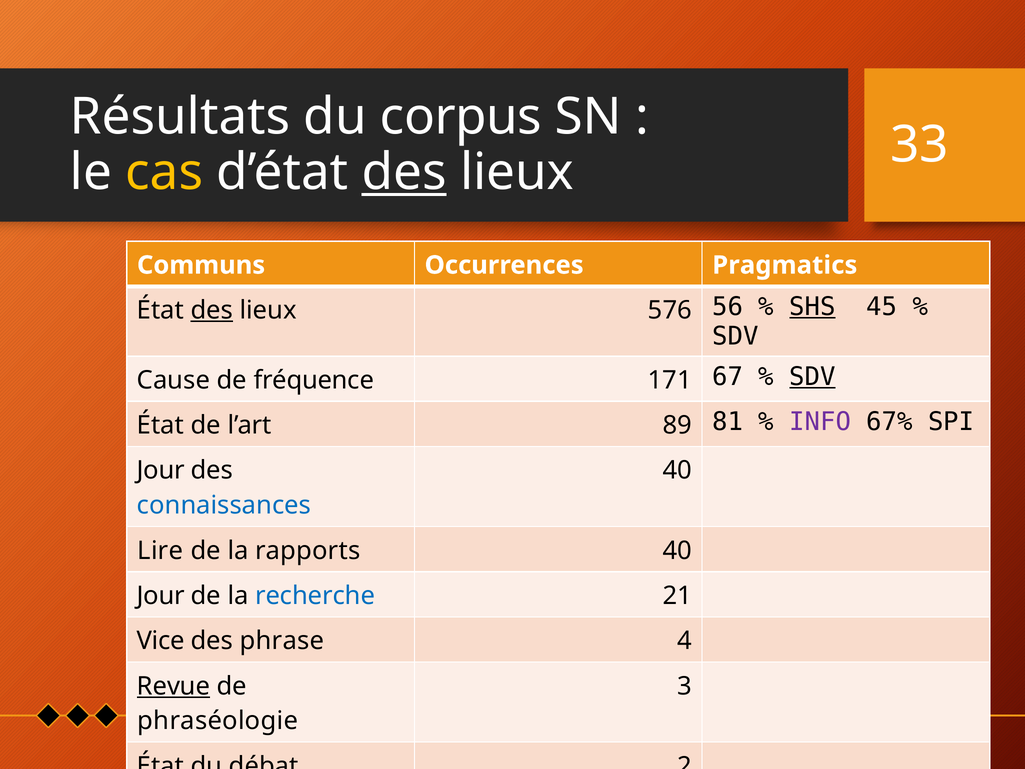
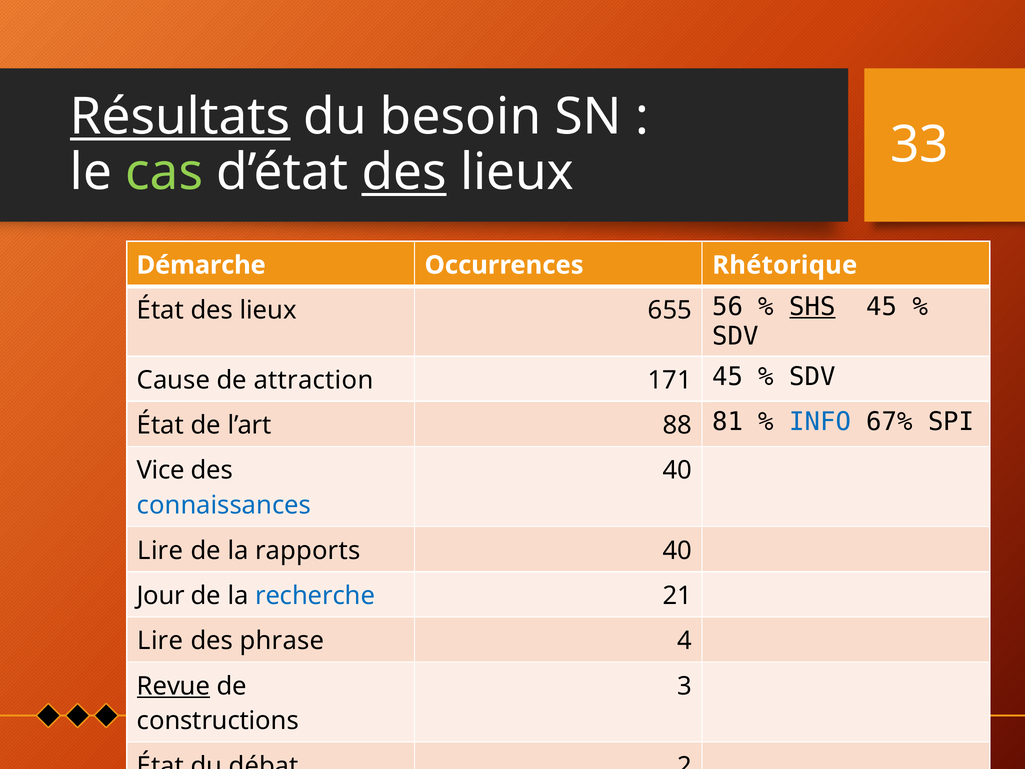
Résultats underline: none -> present (180, 117)
corpus: corpus -> besoin (461, 117)
cas colour: yellow -> light green (164, 172)
Communs: Communs -> Démarche (201, 265)
Pragmatics: Pragmatics -> Rhétorique (785, 265)
des underline: present -> none (212, 310)
576: 576 -> 655 (670, 310)
fréquence: fréquence -> attraction (314, 380)
171 67: 67 -> 45 (728, 376)
SDV underline: present -> none (812, 376)
89: 89 -> 88 (677, 425)
INFO colour: purple -> blue (820, 422)
Jour: Jour -> Vice (161, 470)
Vice: Vice -> Lire (160, 641)
phraséologie: phraséologie -> constructions (218, 721)
